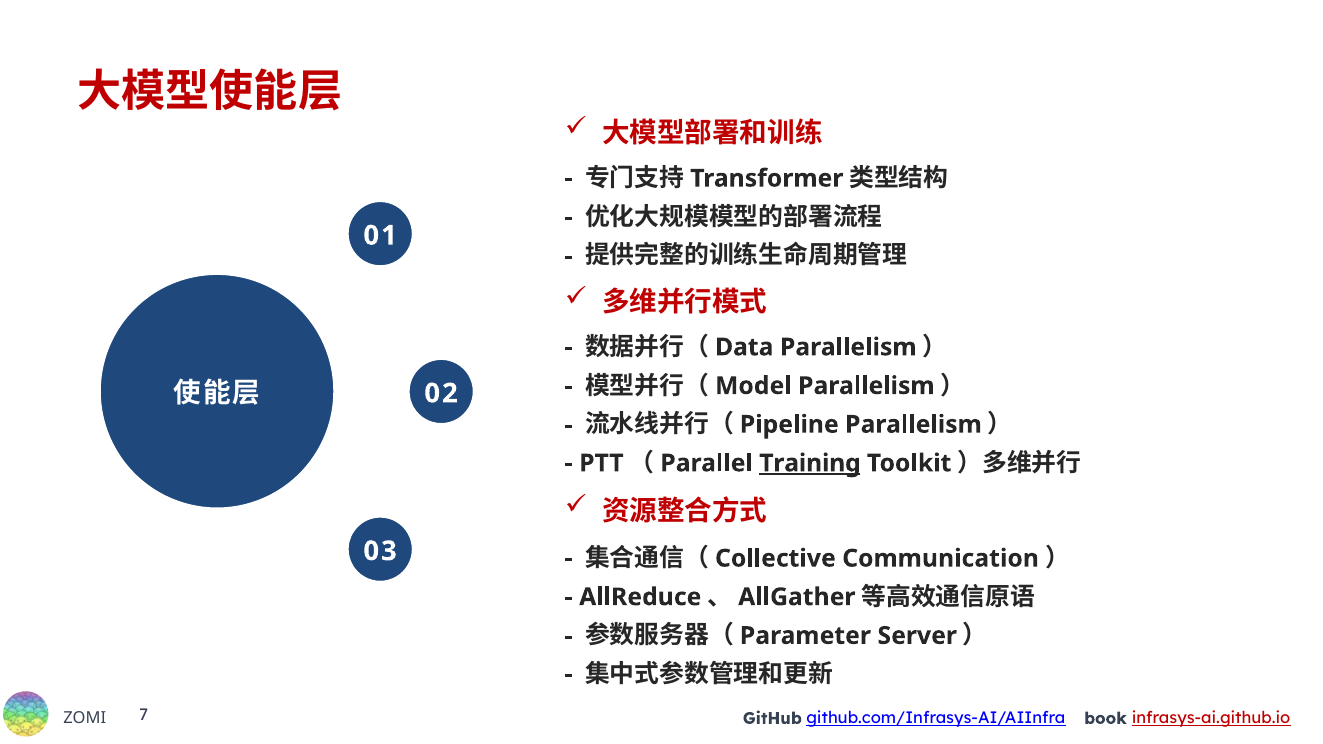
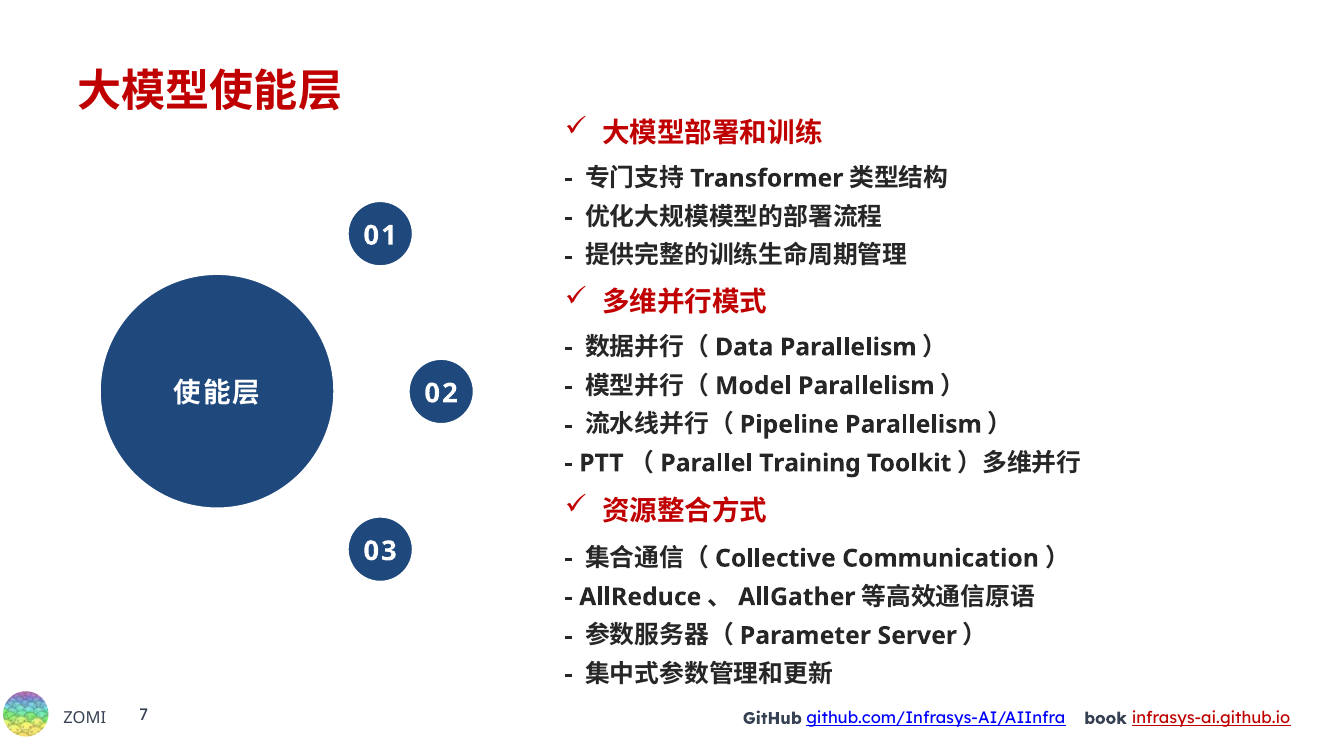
Training underline: present -> none (810, 463)
